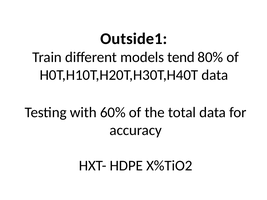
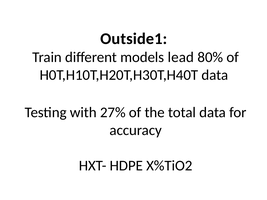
tend: tend -> lead (181, 57)
60%: 60% -> 27% (113, 112)
